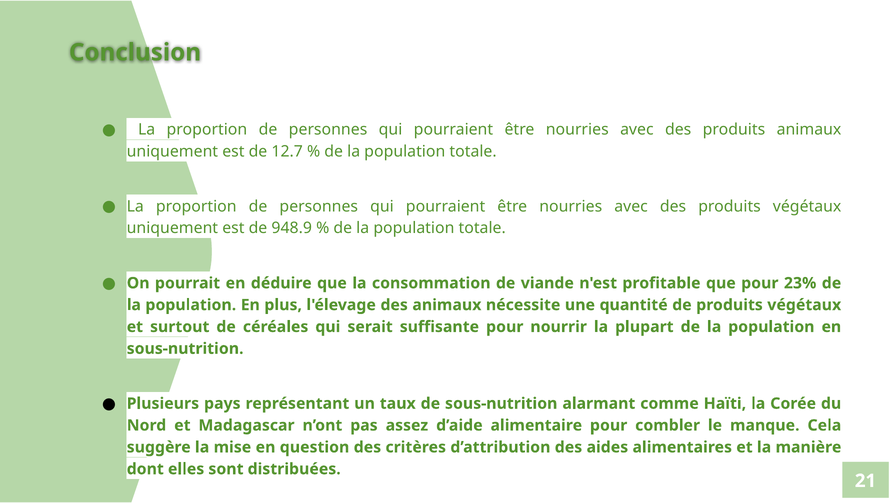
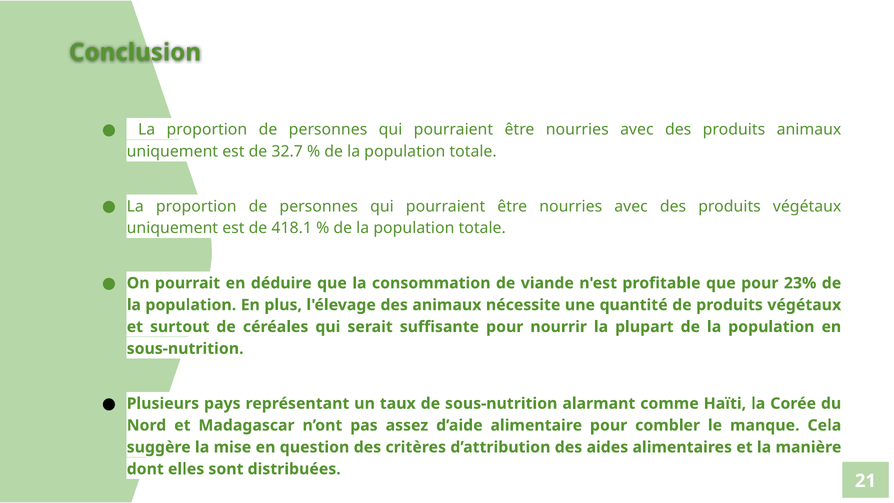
12.7: 12.7 -> 32.7 (287, 151)
948.9: 948.9 -> 418.1 (292, 228)
